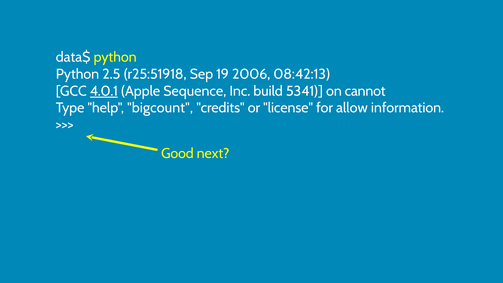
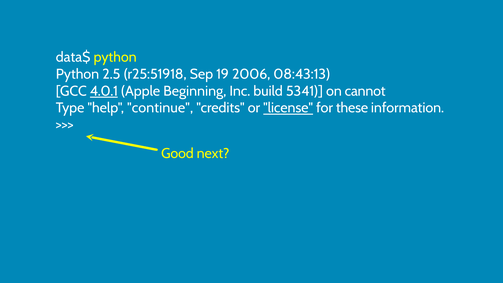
08:42:13: 08:42:13 -> 08:43:13 (302, 74)
Sequence: Sequence -> Beginning (195, 91)
bigcount: bigcount -> continue (160, 108)
license underline: none -> present (288, 108)
allow: allow -> these (352, 108)
